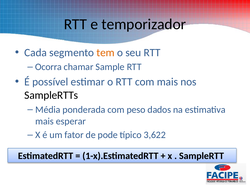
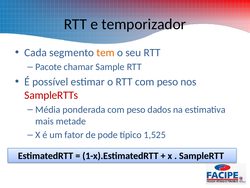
Ocorra: Ocorra -> Pacote (48, 67)
RTT com mais: mais -> peso (167, 82)
SampleRTTs colour: black -> red (51, 95)
esperar: esperar -> metade (71, 121)
3,622: 3,622 -> 1,525 (155, 135)
